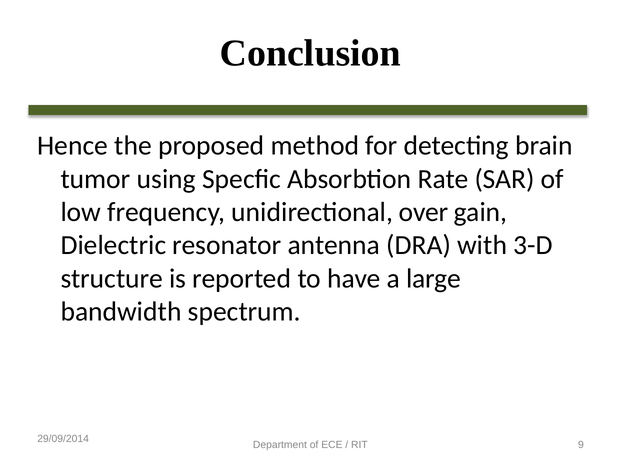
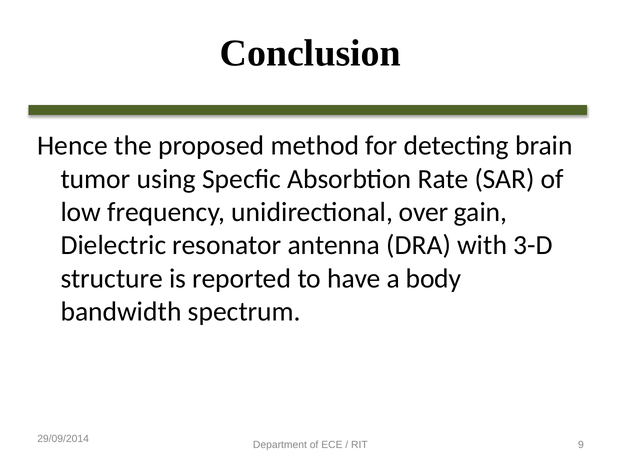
large: large -> body (433, 278)
